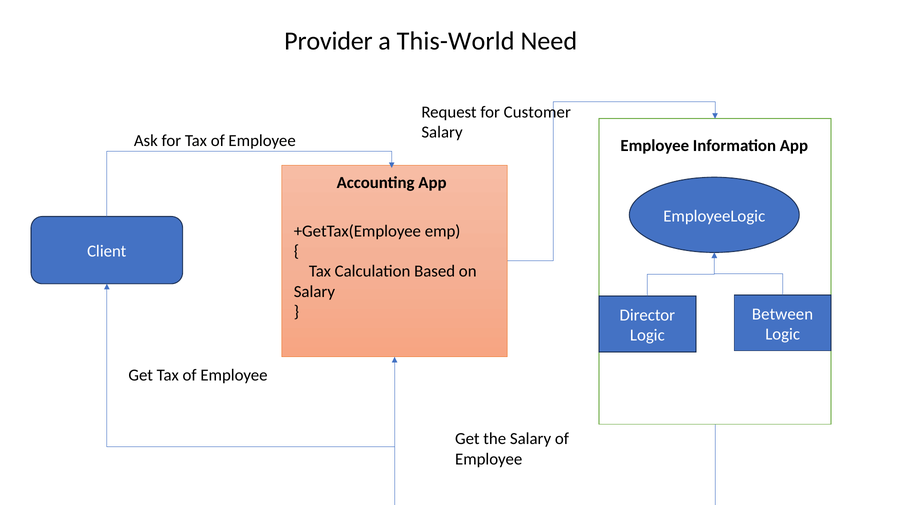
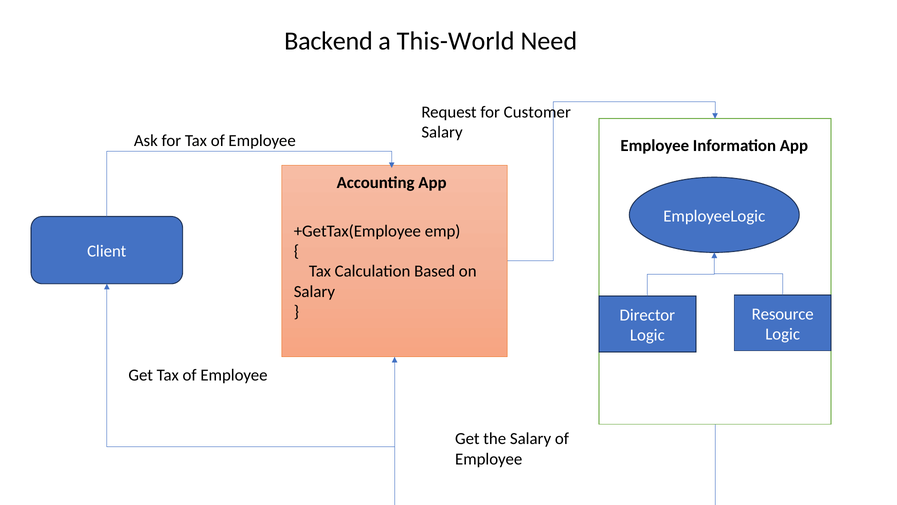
Provider: Provider -> Backend (328, 41)
Between: Between -> Resource (783, 314)
